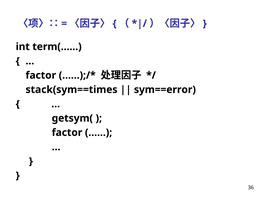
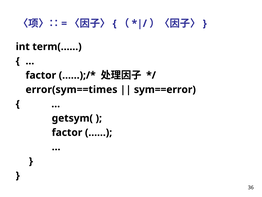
stack(sym==times: stack(sym==times -> error(sym==times (71, 89)
